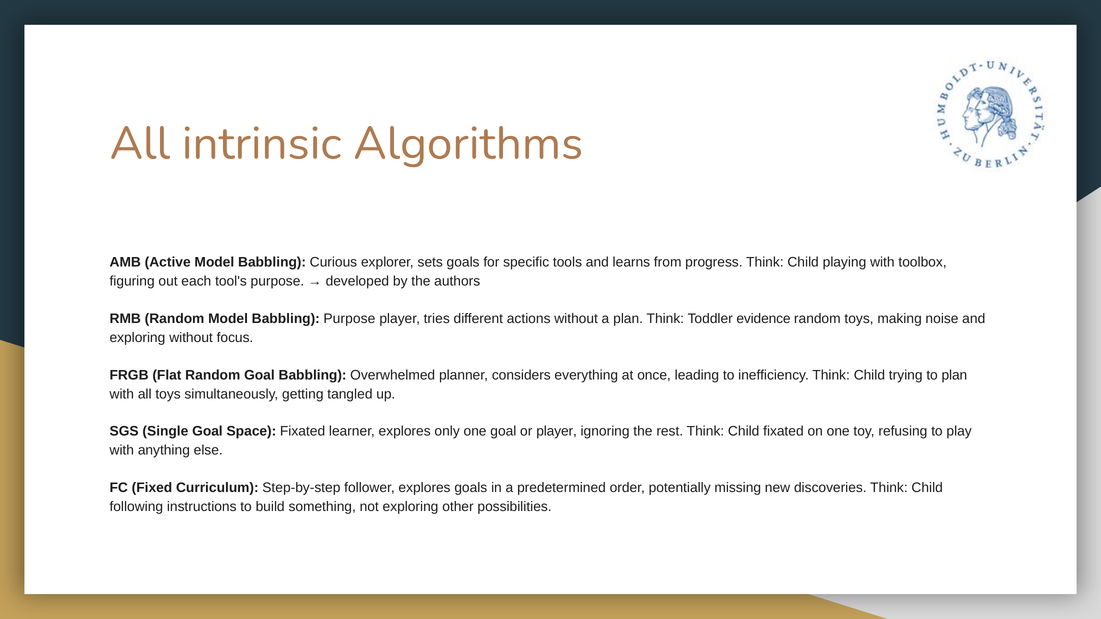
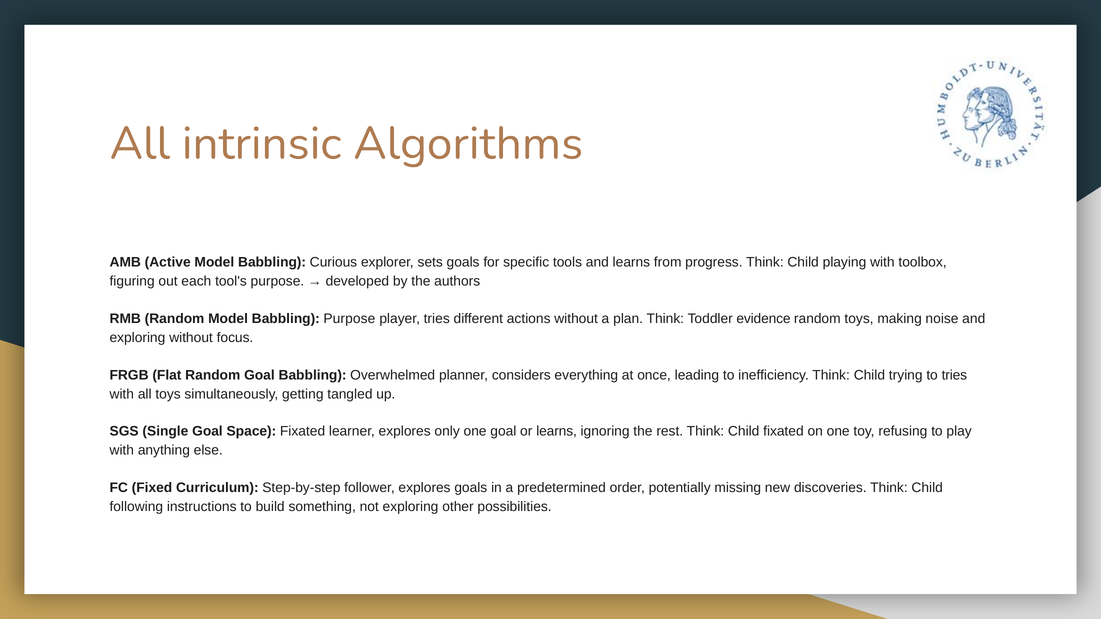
to plan: plan -> tries (954, 375)
or player: player -> learns (557, 432)
